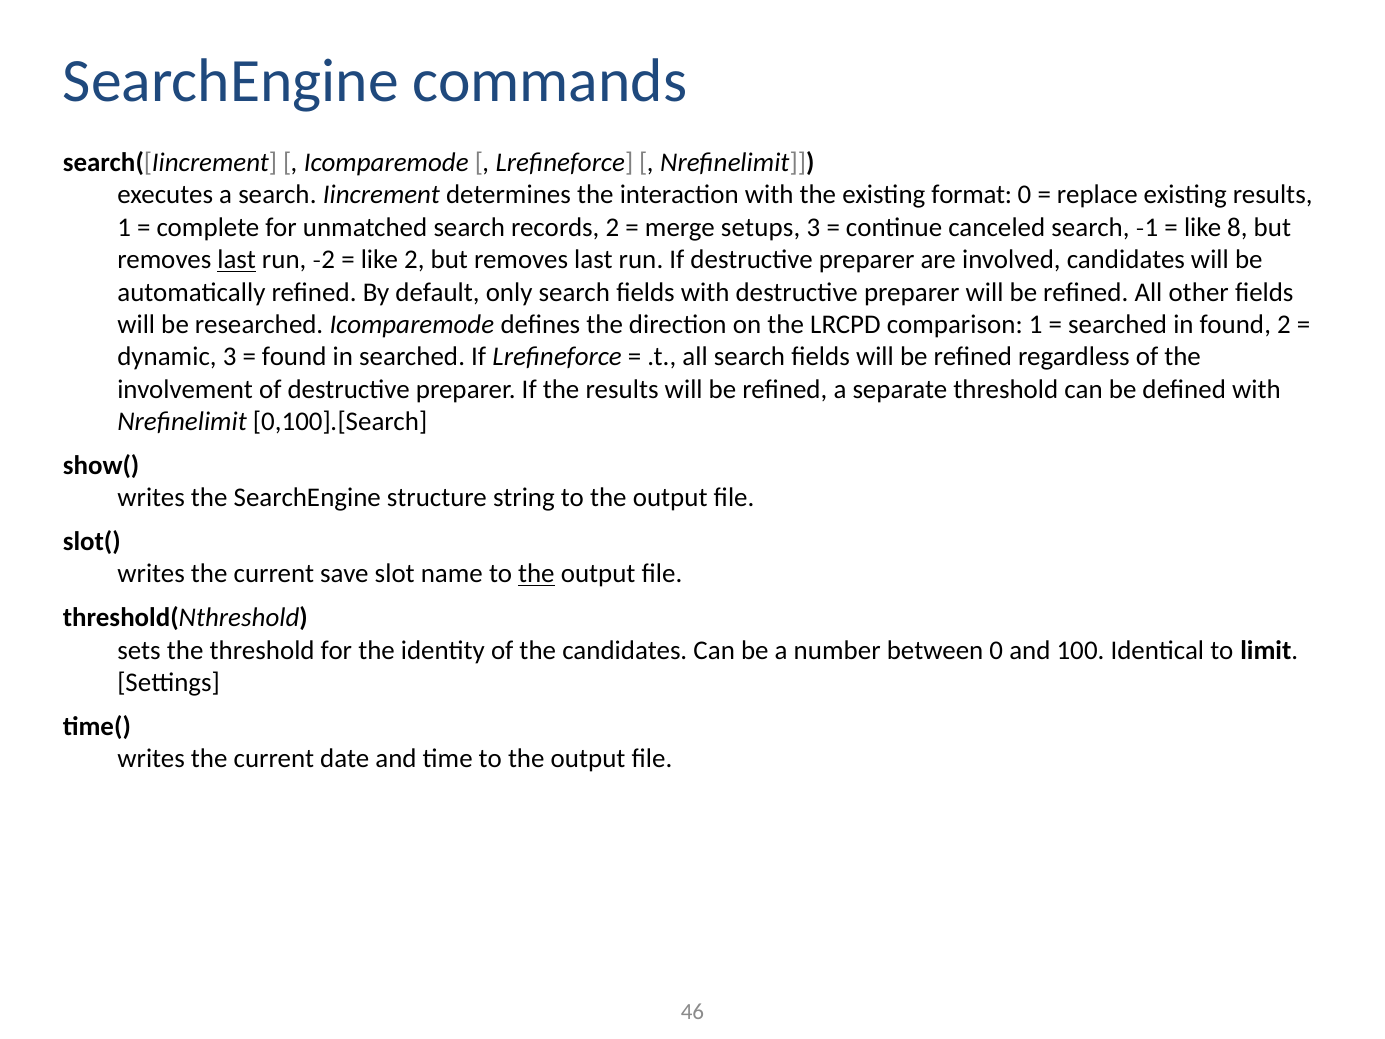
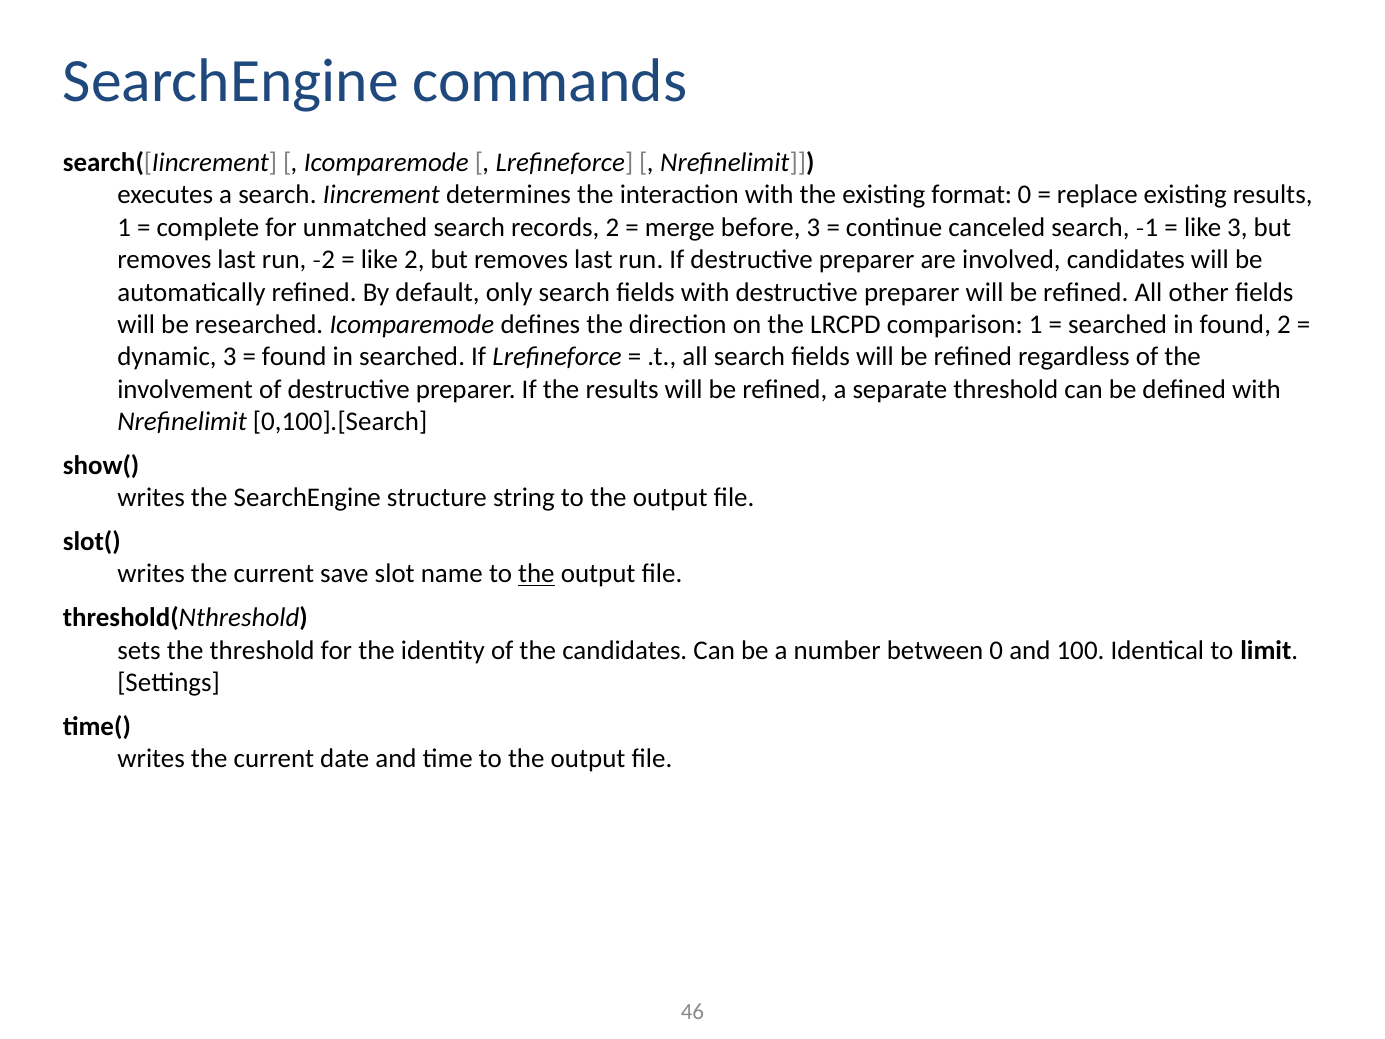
setups: setups -> before (761, 227)
like 8: 8 -> 3 (1237, 227)
last underline: present -> none (237, 260)
